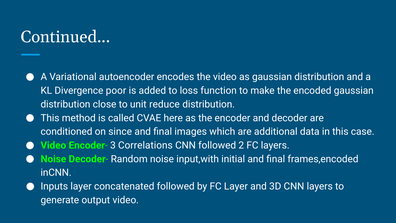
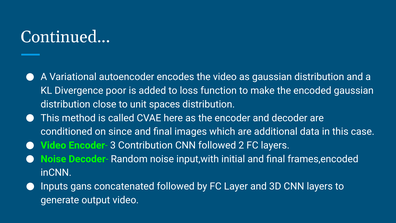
reduce: reduce -> spaces (165, 104)
Correlations: Correlations -> Contribution (145, 145)
Inputs layer: layer -> gans (81, 186)
